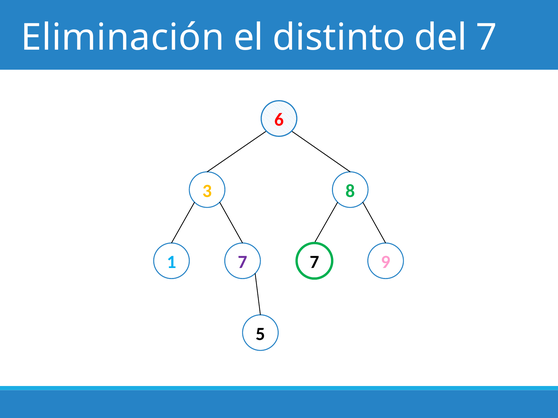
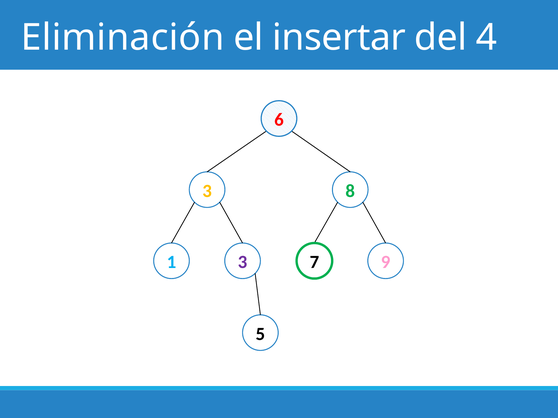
distinto: distinto -> insertar (339, 38)
del 7: 7 -> 4 (486, 38)
1 7: 7 -> 3 (243, 262)
